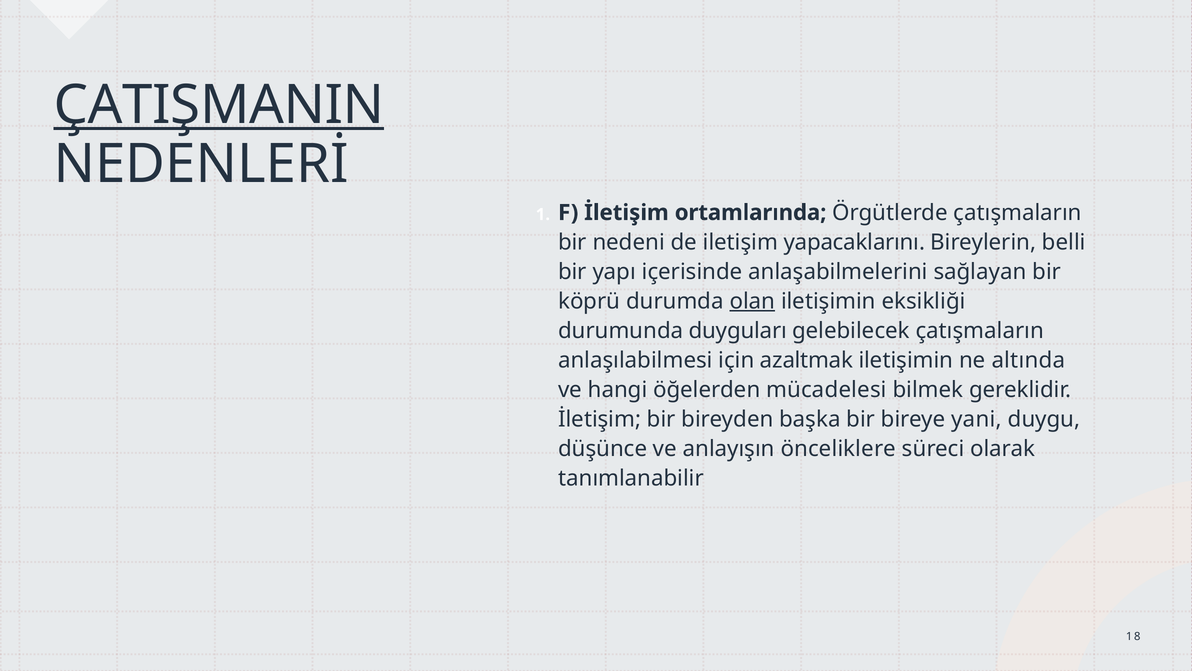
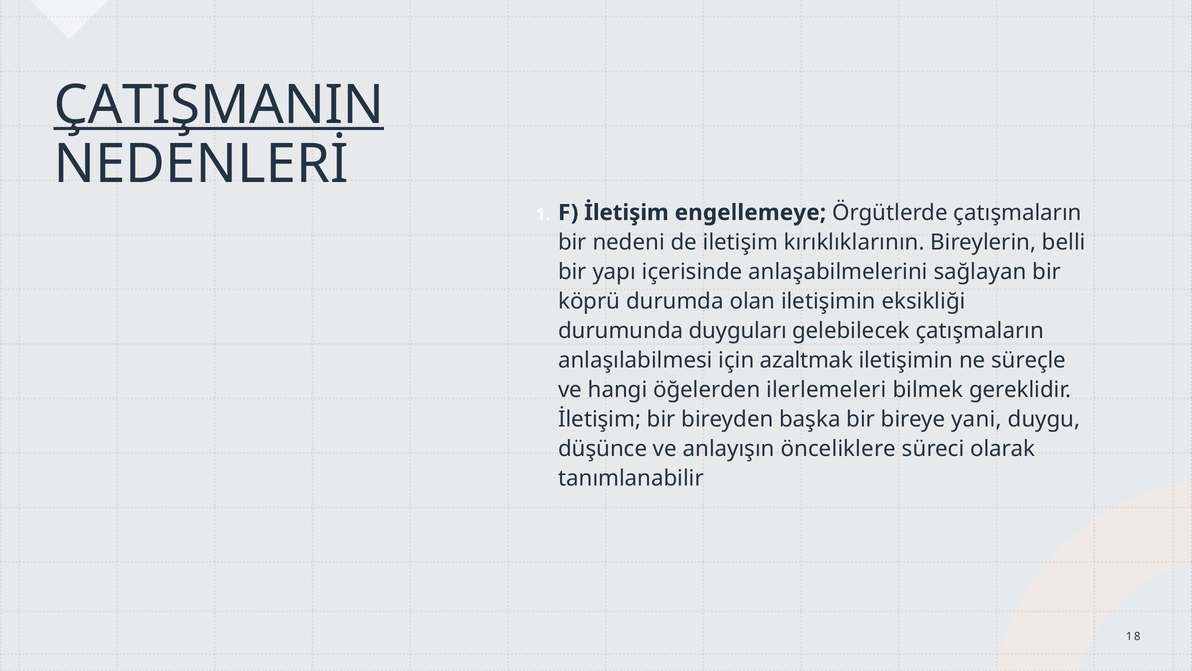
ortamlarında: ortamlarında -> engellemeye (750, 212)
yapacaklarını: yapacaklarını -> kırıklıklarının (854, 242)
olan underline: present -> none (752, 301)
altında: altında -> süreçle (1029, 360)
mücadelesi: mücadelesi -> ilerlemeleri (826, 389)
